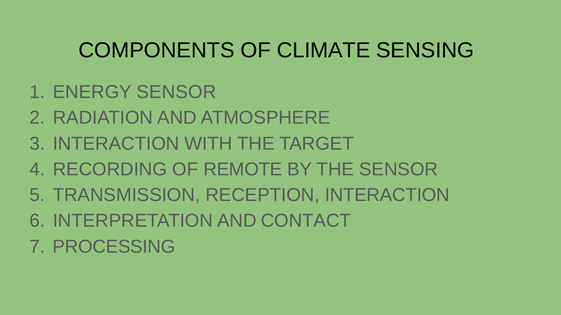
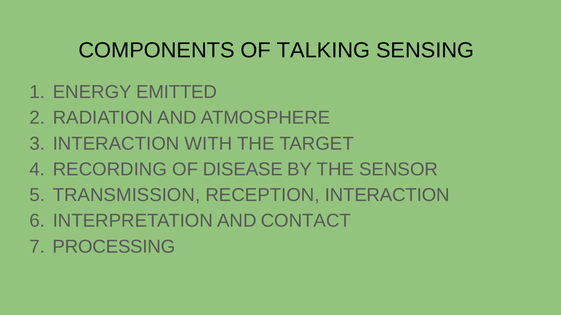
CLIMATE: CLIMATE -> TALKING (323, 50)
ENERGY SENSOR: SENSOR -> EMITTED (177, 92)
REMOTE: REMOTE -> DISEASE (243, 170)
